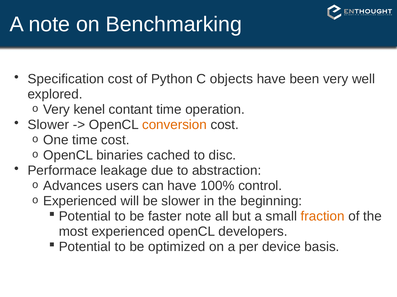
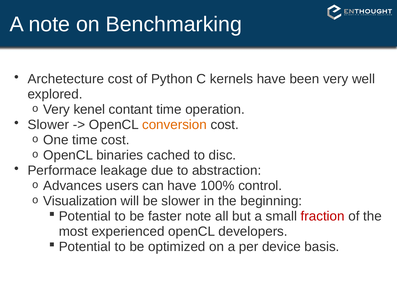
Specification: Specification -> Archetecture (66, 79)
objects: objects -> kernels (231, 79)
Experienced: Experienced -> Visualization (80, 202)
fraction colour: orange -> red (323, 217)
